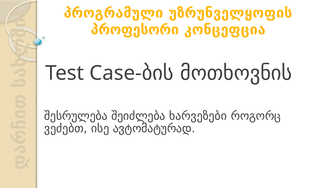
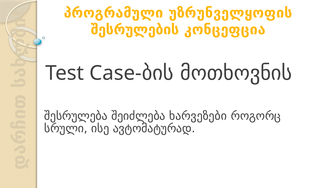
პროფესორი: პროფესორი -> შესრულების (135, 30)
ვეძებთ: ვეძებთ -> სრული (66, 129)
